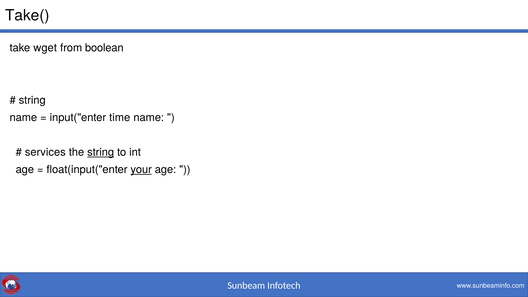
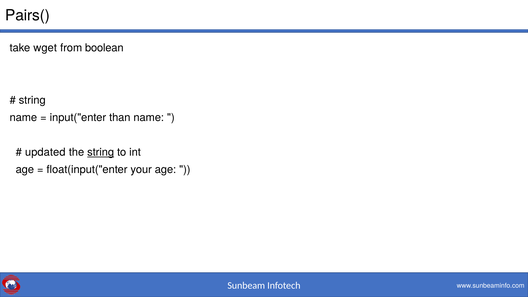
Take(: Take( -> Pairs( (28, 15)
time: time -> than (120, 118)
services: services -> updated (45, 152)
your underline: present -> none (141, 170)
